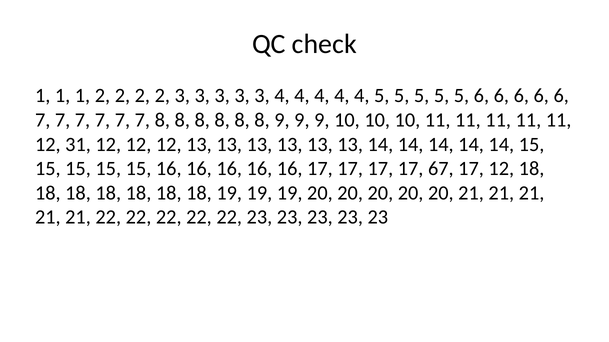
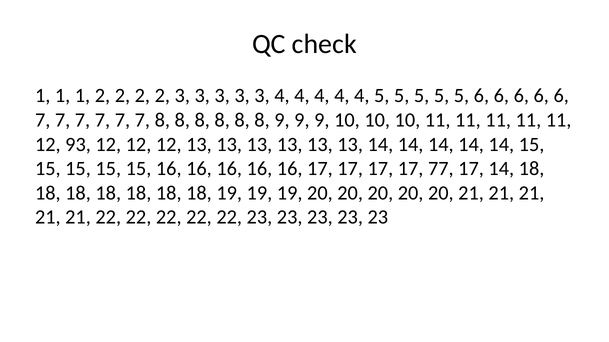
31: 31 -> 93 (78, 145)
67: 67 -> 77 (441, 169)
17 12: 12 -> 14 (501, 169)
